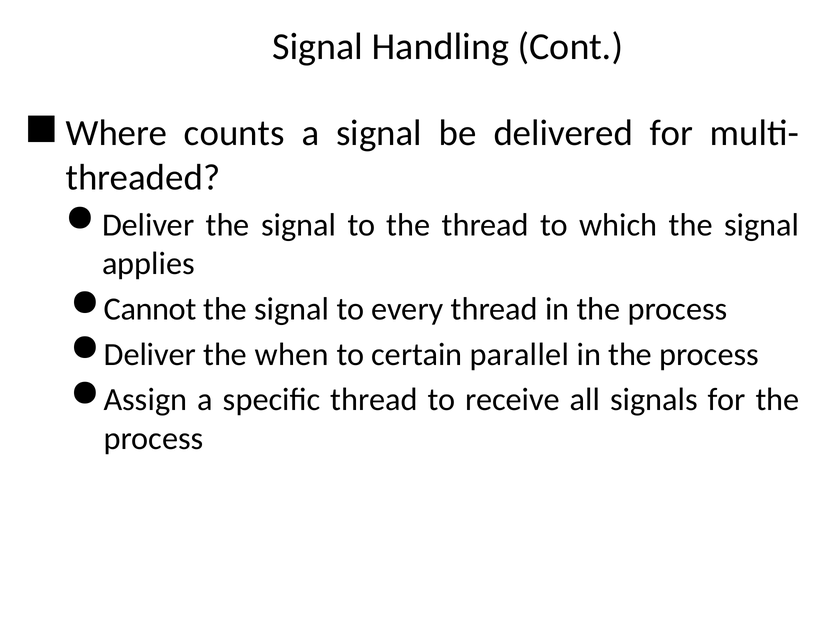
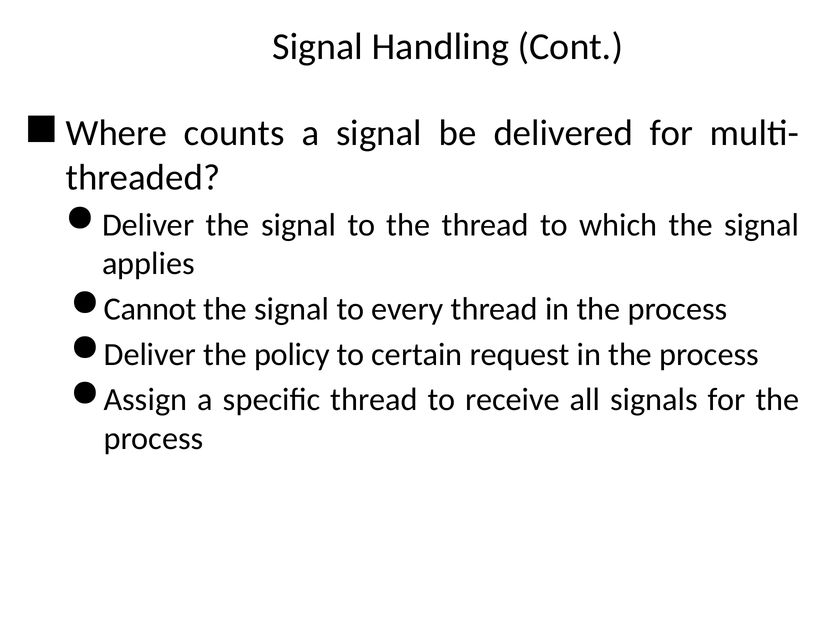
when: when -> policy (292, 354)
parallel: parallel -> request (520, 354)
